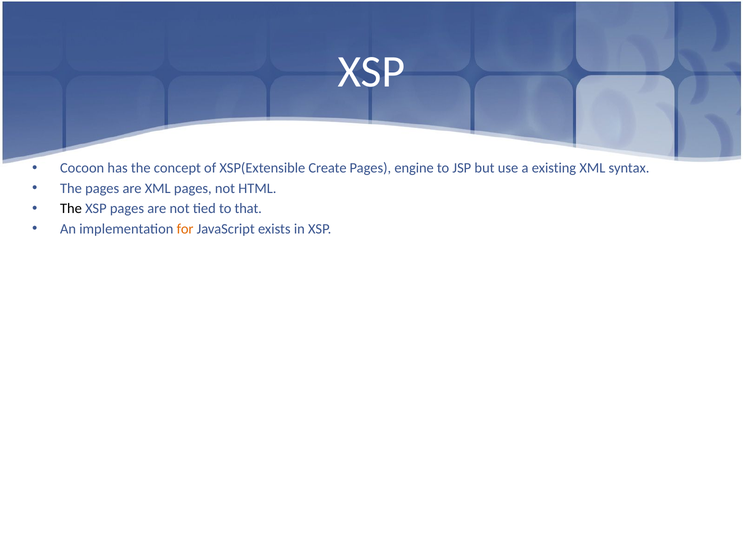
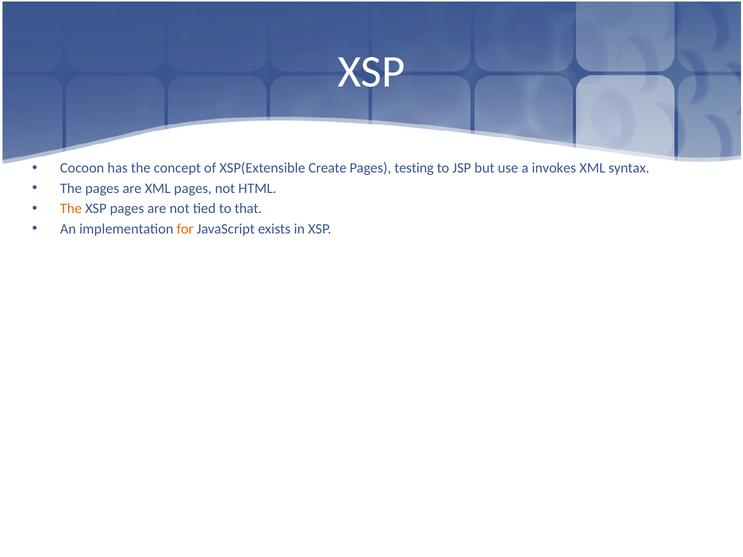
engine: engine -> testing (414, 168)
existing: existing -> invokes (554, 168)
The colour: black -> orange (71, 209)
